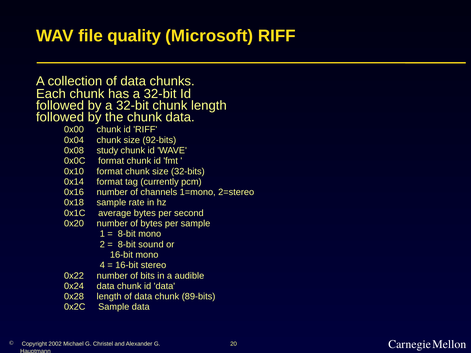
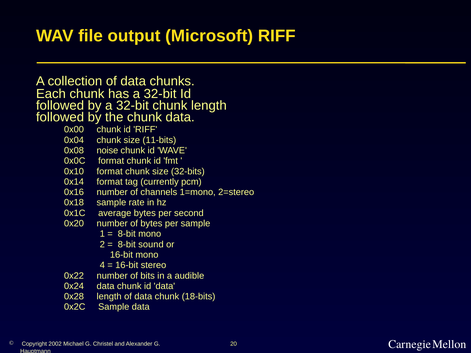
quality: quality -> output (134, 36)
92-bits: 92-bits -> 11-bits (159, 140)
study: study -> noise (107, 151)
89-bits: 89-bits -> 18-bits (199, 297)
